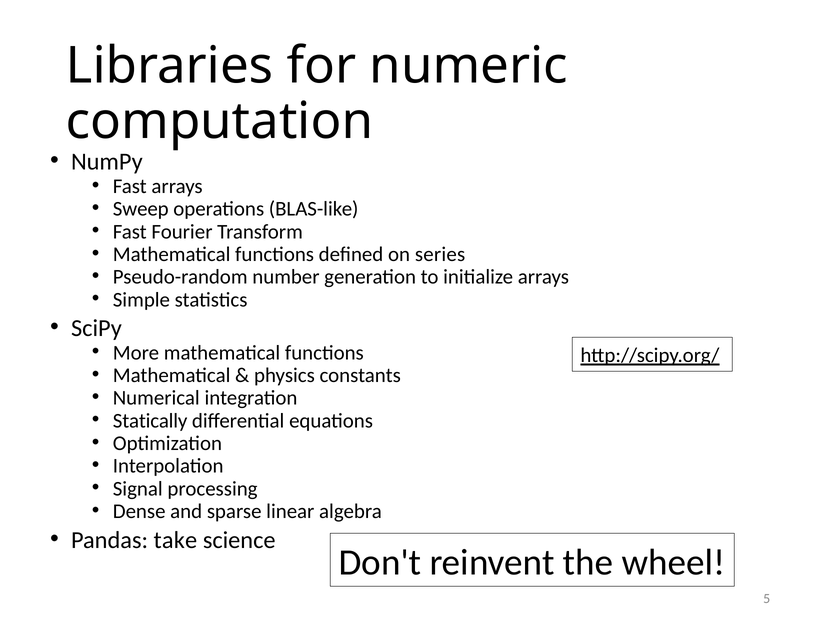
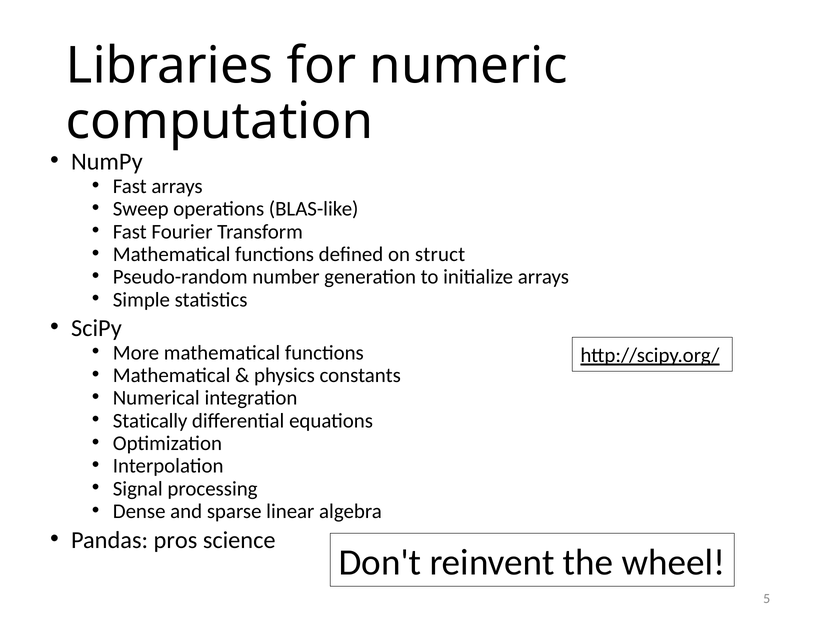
series: series -> struct (440, 254)
take: take -> pros (175, 540)
